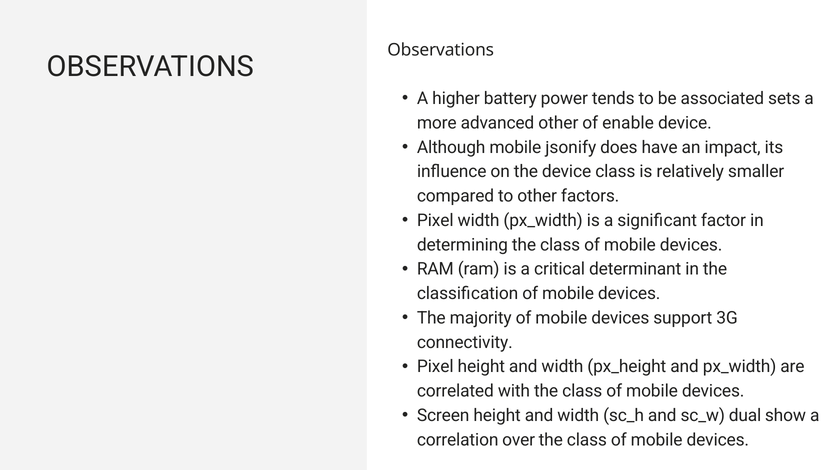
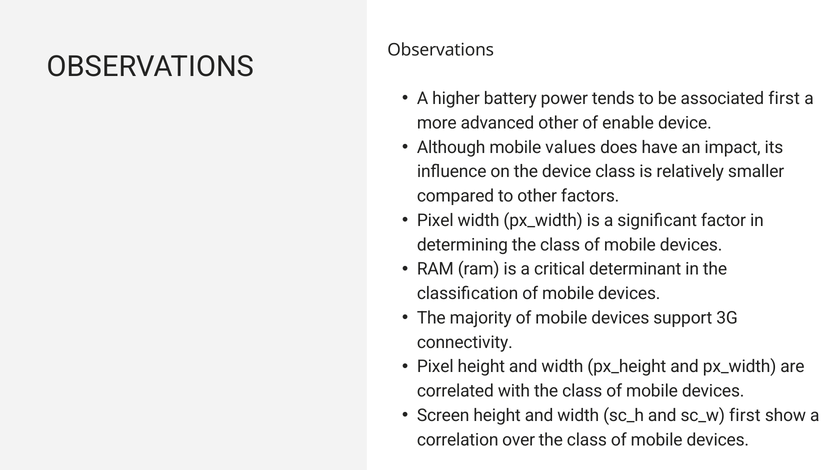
associated sets: sets -> first (784, 99)
jsonify: jsonify -> values (571, 147)
sc_w dual: dual -> first (745, 415)
